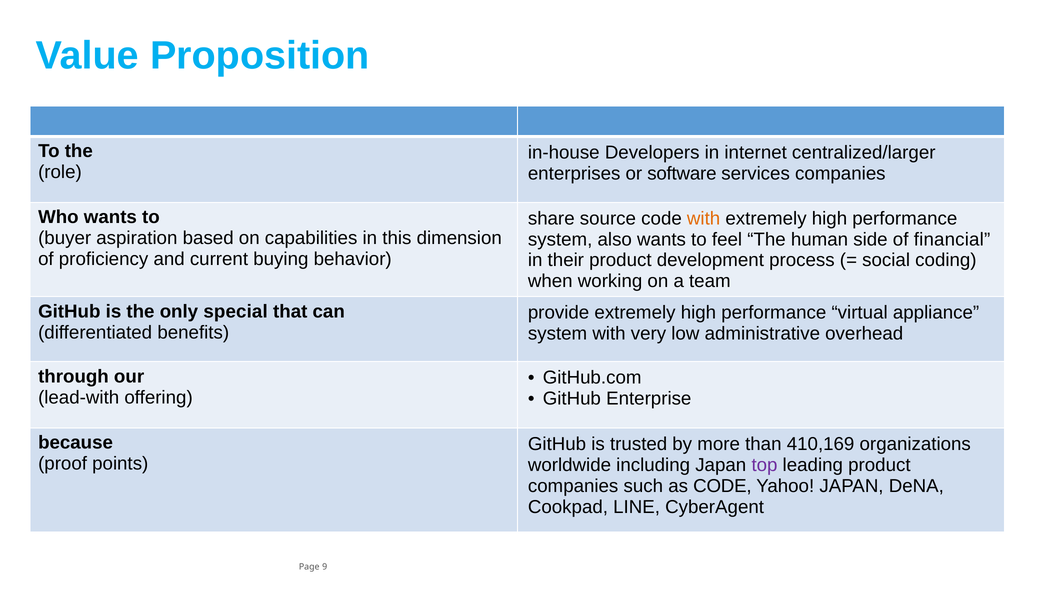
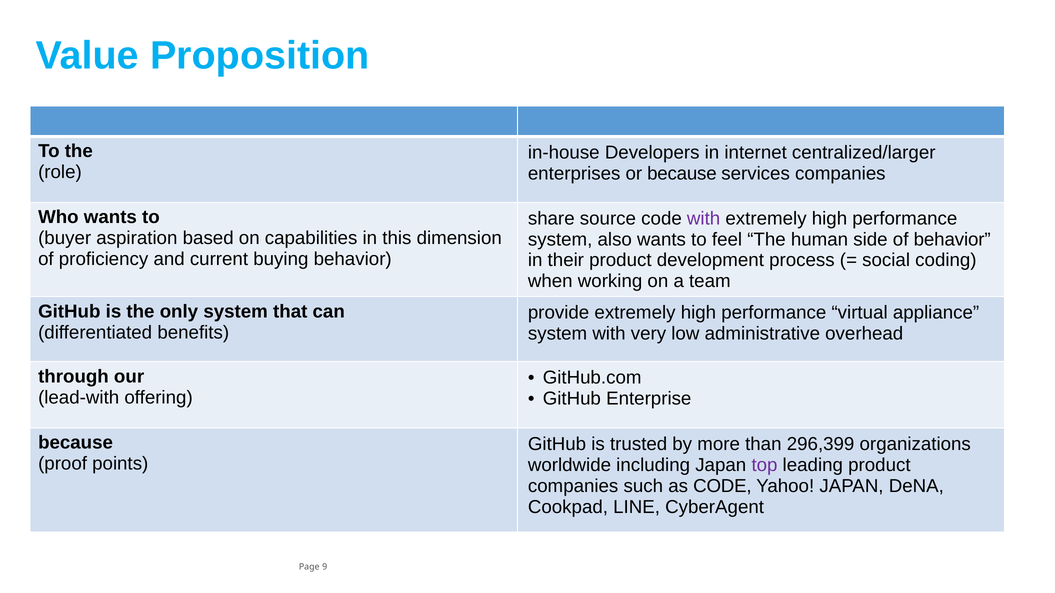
or software: software -> because (682, 173)
with colour: orange -> purple (704, 219)
of financial: financial -> behavior (952, 240)
only special: special -> system (236, 312)
410,169: 410,169 -> 296,399 (821, 444)
